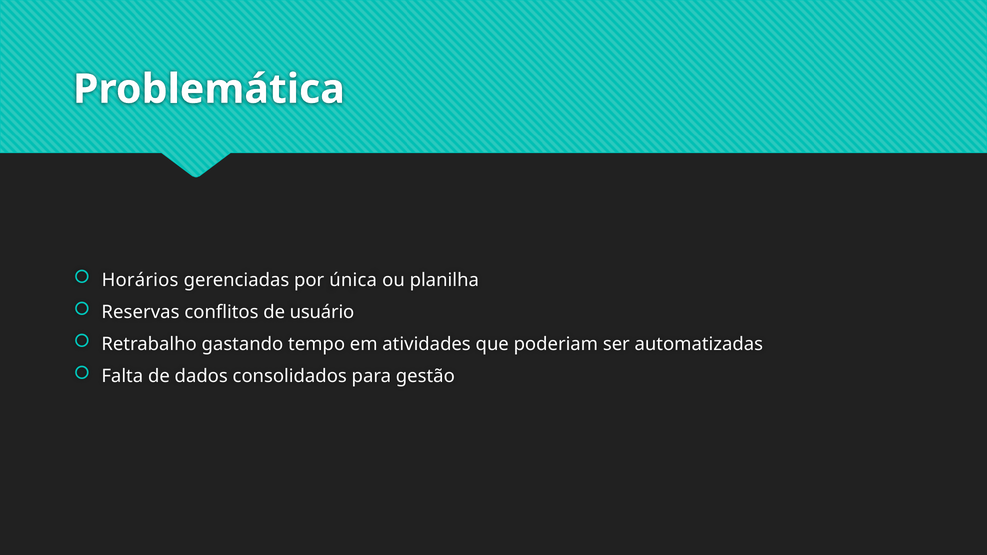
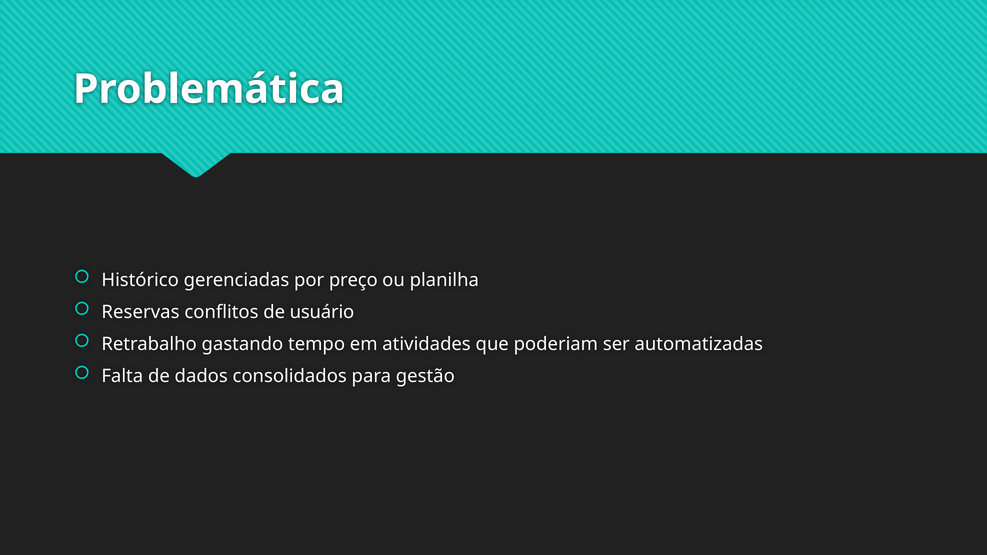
Horários: Horários -> Histórico (140, 280)
única: única -> preço (353, 280)
